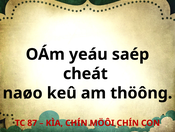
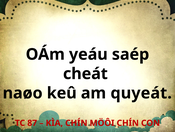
thöông: thöông -> quyeát (141, 93)
